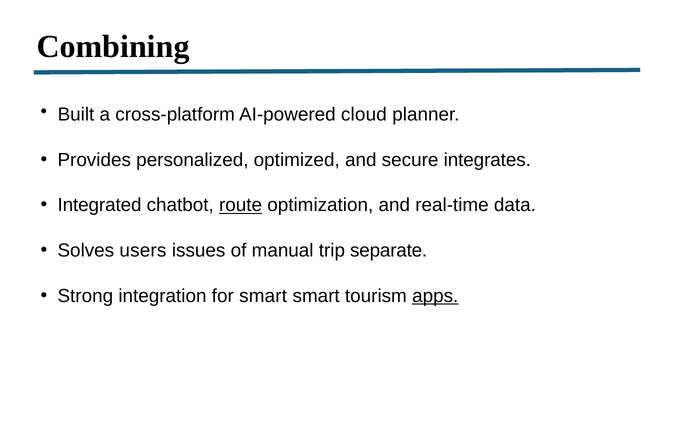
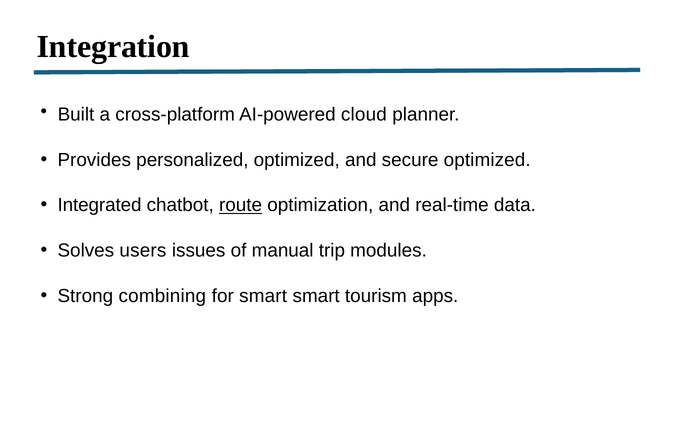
Combining: Combining -> Integration (113, 47)
secure integrates: integrates -> optimized (487, 160)
separate: separate -> modules (389, 250)
integration: integration -> combining (162, 295)
apps underline: present -> none (435, 295)
